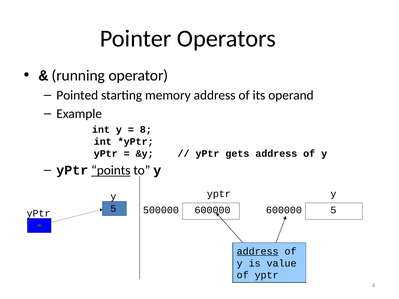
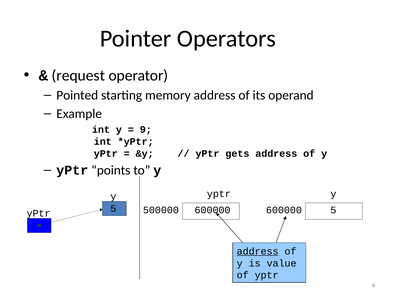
running: running -> request (78, 76)
8: 8 -> 9 (146, 130)
points underline: present -> none (111, 170)
